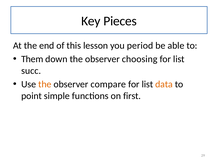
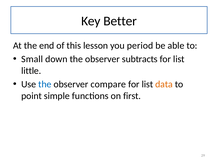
Pieces: Pieces -> Better (120, 21)
Them: Them -> Small (32, 59)
choosing: choosing -> subtracts (140, 59)
succ: succ -> little (31, 71)
the colour: orange -> blue (45, 85)
